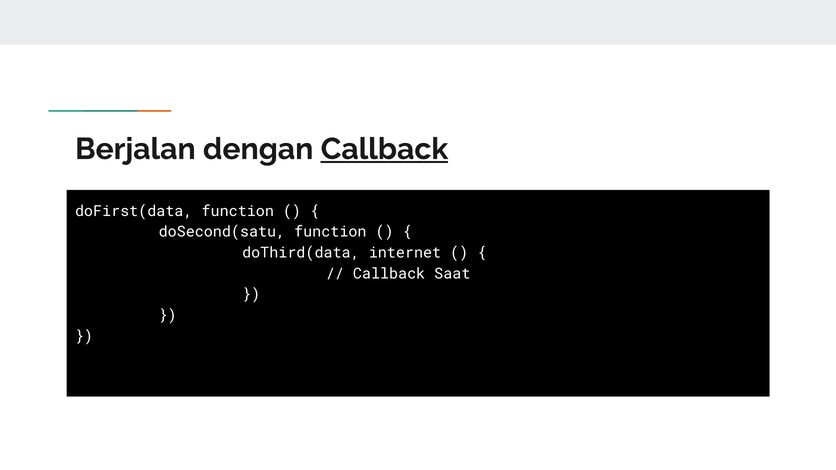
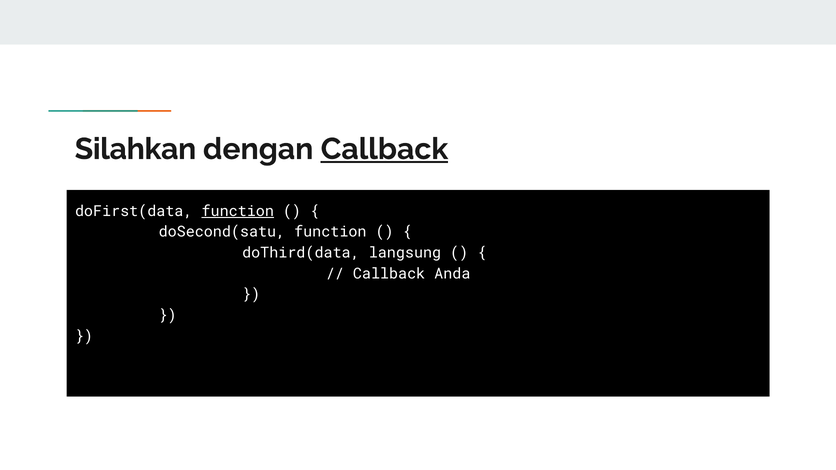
Berjalan: Berjalan -> Silahkan (136, 149)
function underline: none -> present (238, 211)
internet: internet -> langsung (405, 253)
Saat: Saat -> Anda (452, 274)
